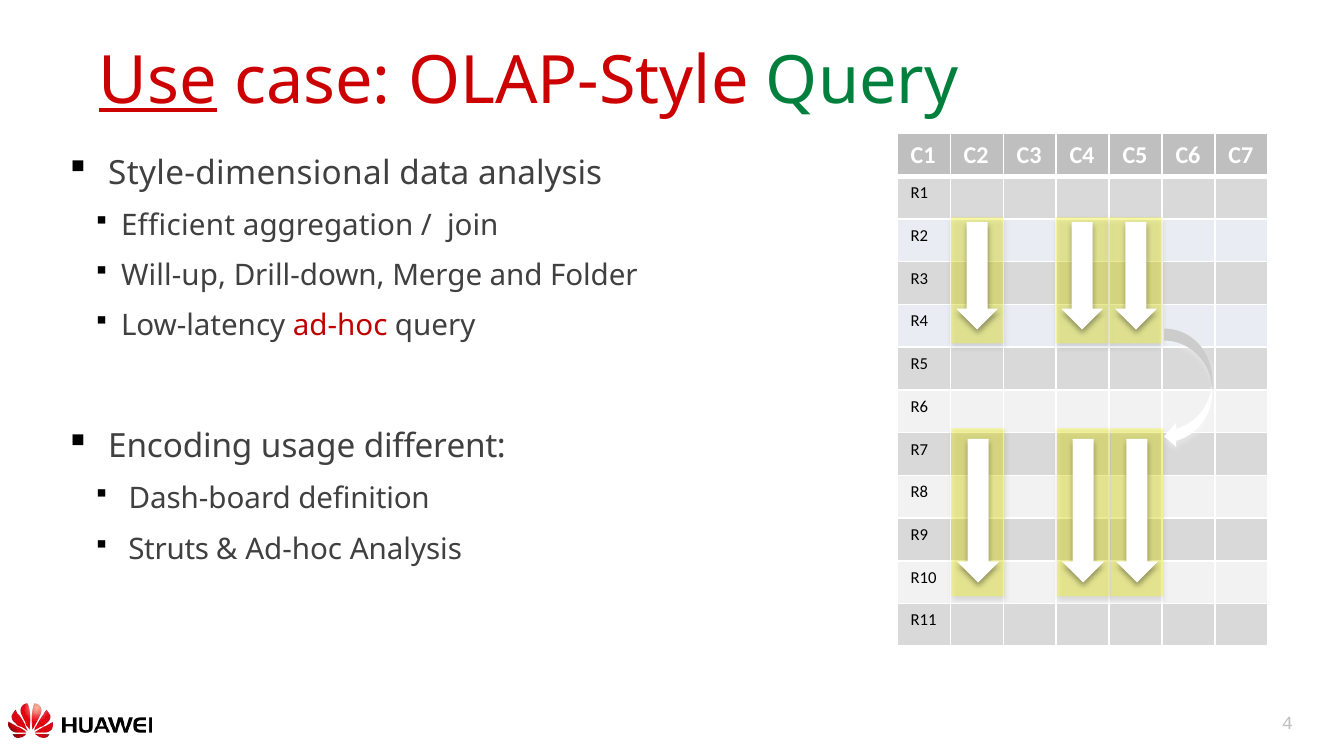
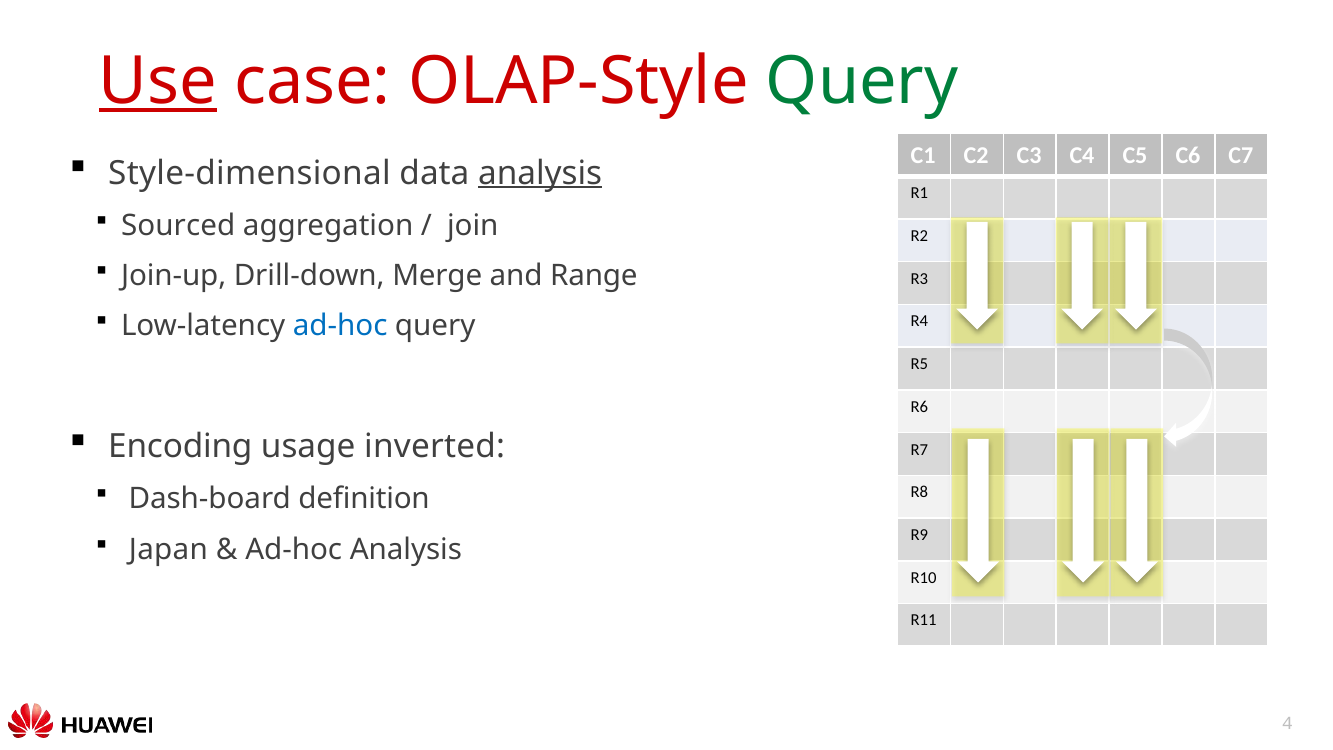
analysis underline: none -> present (540, 173)
Efficient: Efficient -> Sourced (178, 225)
Will-up: Will-up -> Join-up (174, 276)
Folder: Folder -> Range (594, 276)
ad-hoc colour: red -> blue (340, 326)
different: different -> inverted (435, 447)
Struts: Struts -> Japan (168, 549)
